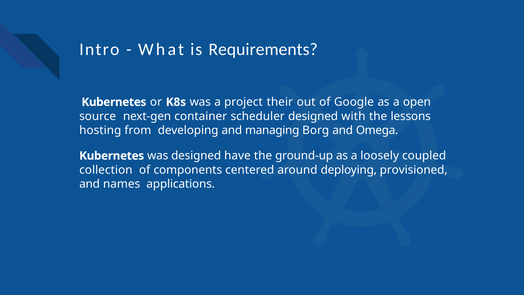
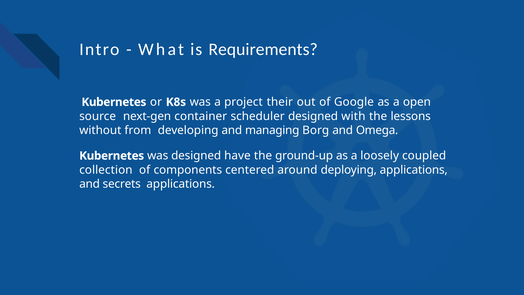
hosting: hosting -> without (100, 130)
deploying provisioned: provisioned -> applications (414, 170)
names: names -> secrets (122, 184)
